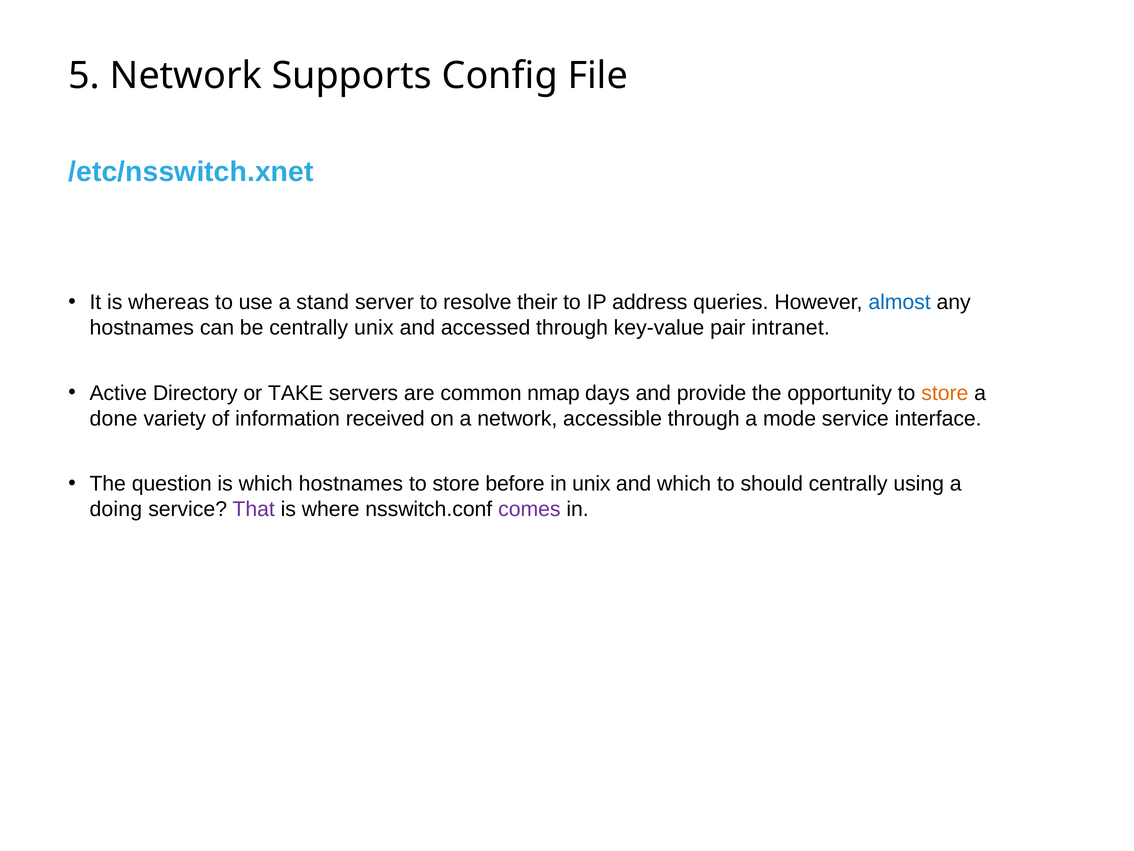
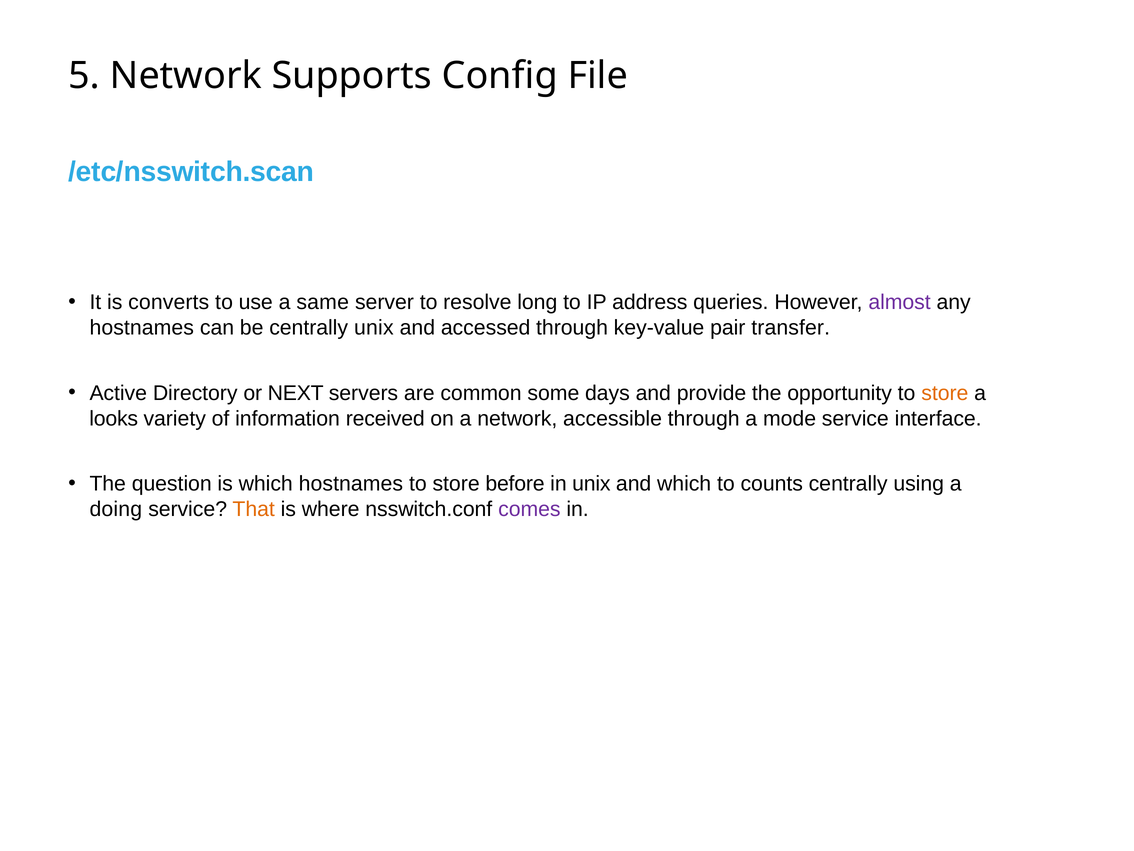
/etc/nsswitch.xnet: /etc/nsswitch.xnet -> /etc/nsswitch.scan (191, 172)
whereas: whereas -> converts (169, 302)
stand: stand -> same (323, 302)
their: their -> long (537, 302)
almost colour: blue -> purple (900, 302)
intranet: intranet -> transfer (791, 328)
TAKE: TAKE -> NEXT (296, 393)
nmap: nmap -> some (553, 393)
done: done -> looks (114, 418)
should: should -> counts (772, 484)
That colour: purple -> orange (254, 509)
